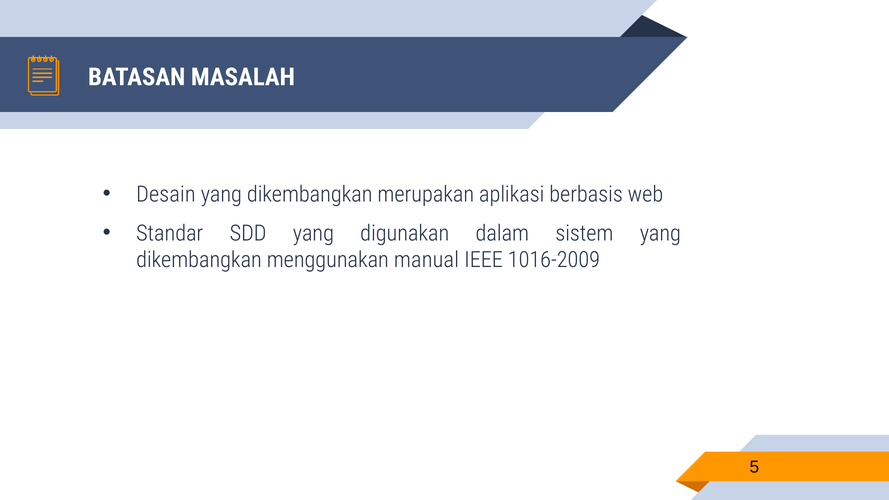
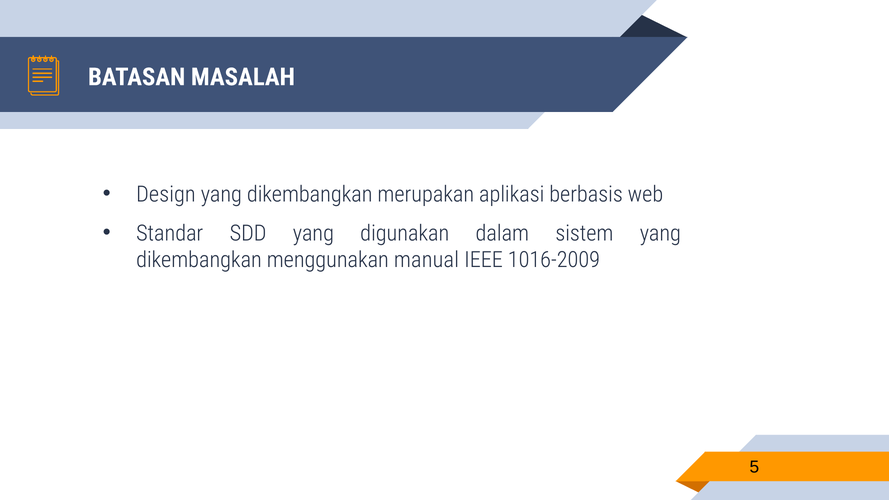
Desain: Desain -> Design (166, 194)
